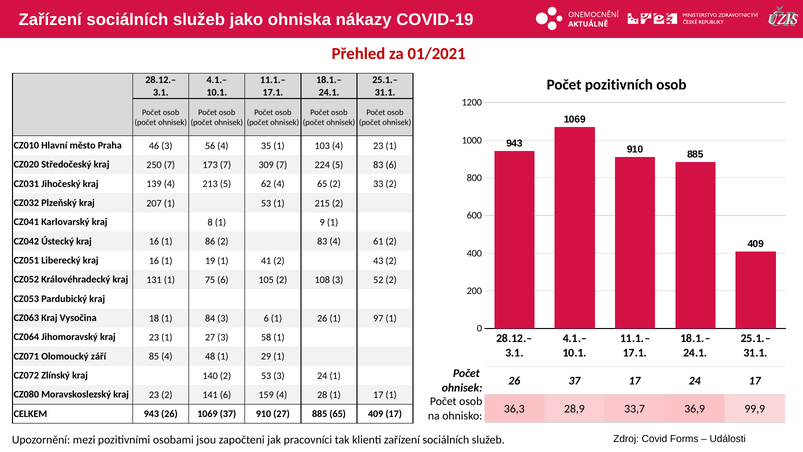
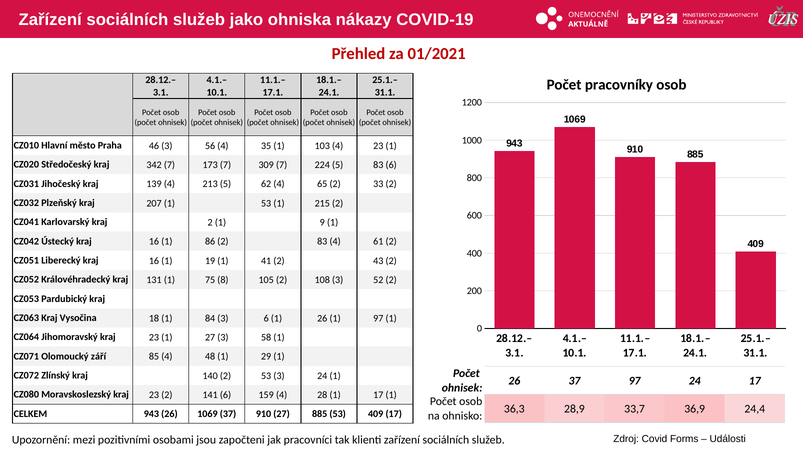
pozitivních: pozitivních -> pracovníky (619, 85)
250: 250 -> 342 (154, 165)
kraj 8: 8 -> 2 (210, 222)
75 6: 6 -> 8 (223, 280)
37 17: 17 -> 97 (635, 380)
99,9: 99,9 -> 24,4 (755, 409)
885 65: 65 -> 53 (338, 414)
